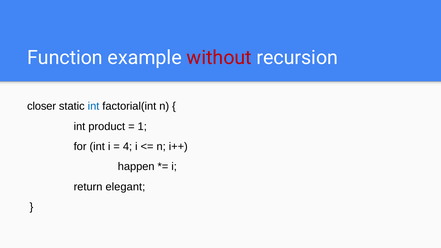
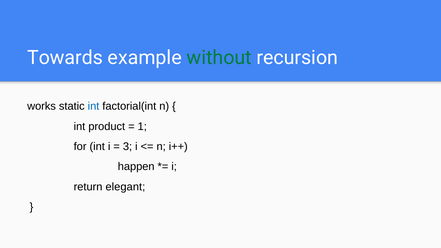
Function: Function -> Towards (65, 58)
without colour: red -> green (219, 58)
closer: closer -> works (42, 106)
4: 4 -> 3 (128, 147)
